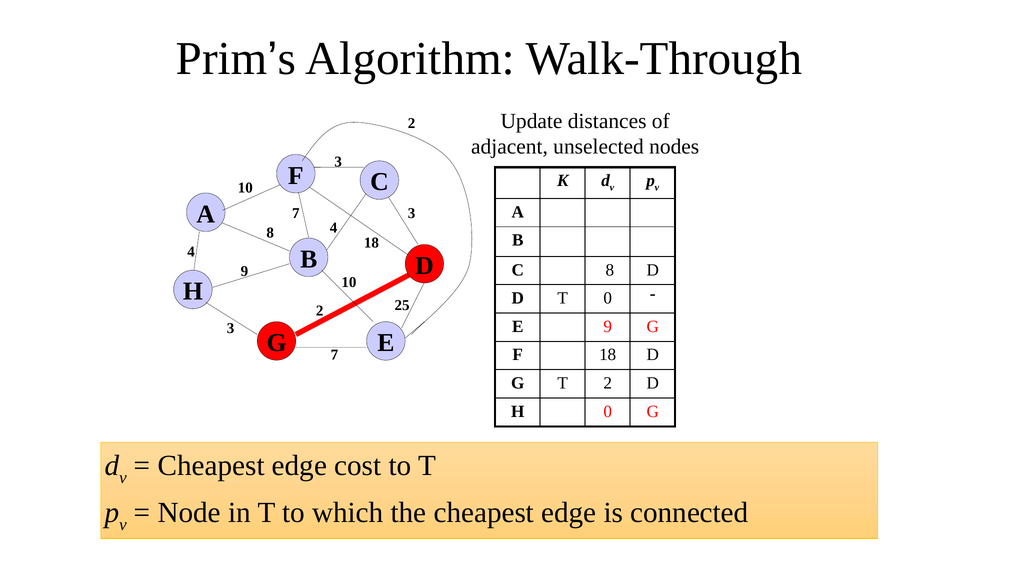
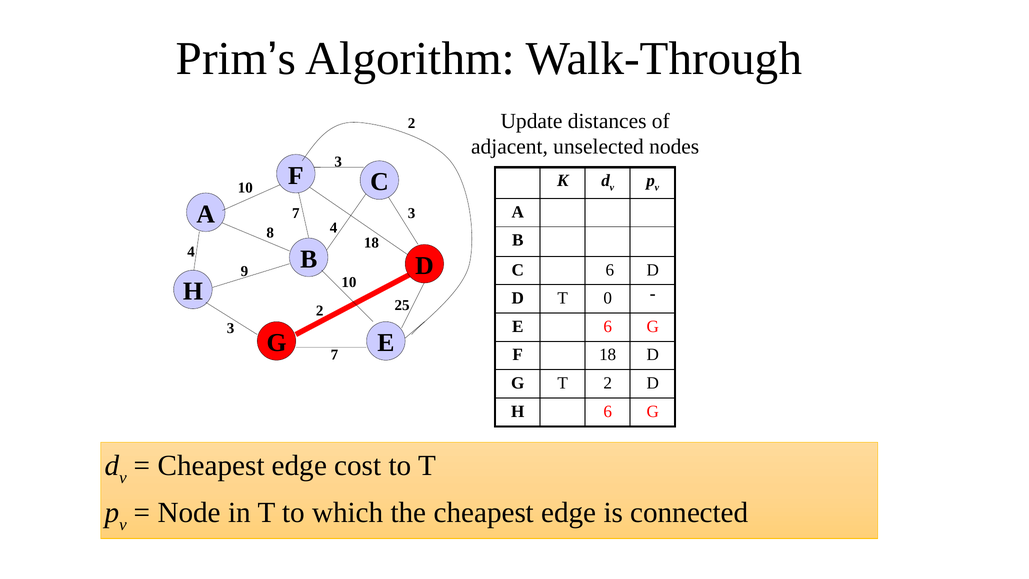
C 8: 8 -> 6 (610, 270)
E 9: 9 -> 6 (608, 326)
H 0: 0 -> 6 (608, 411)
